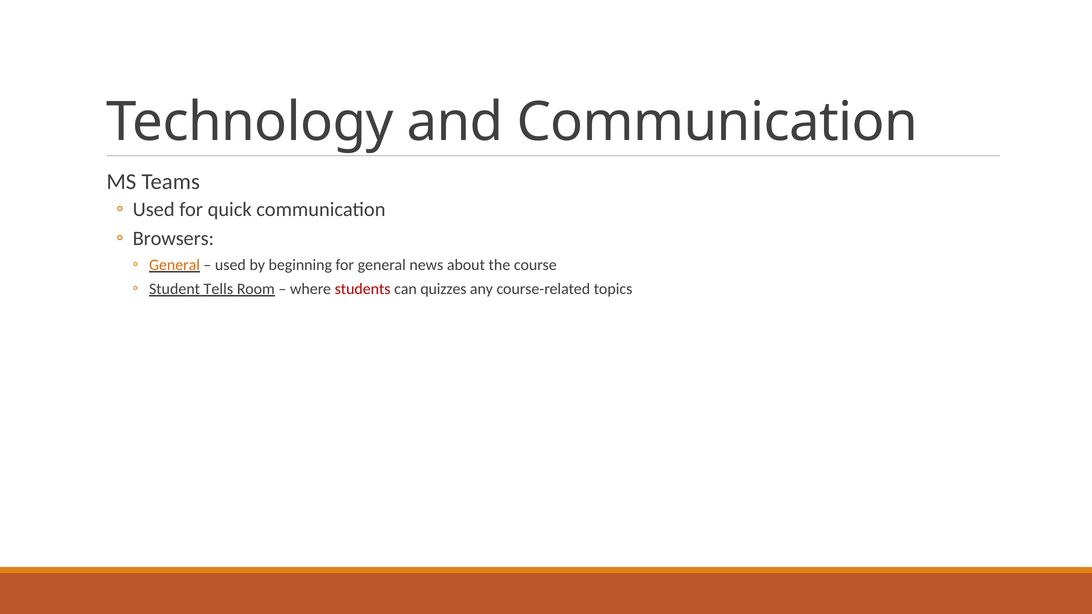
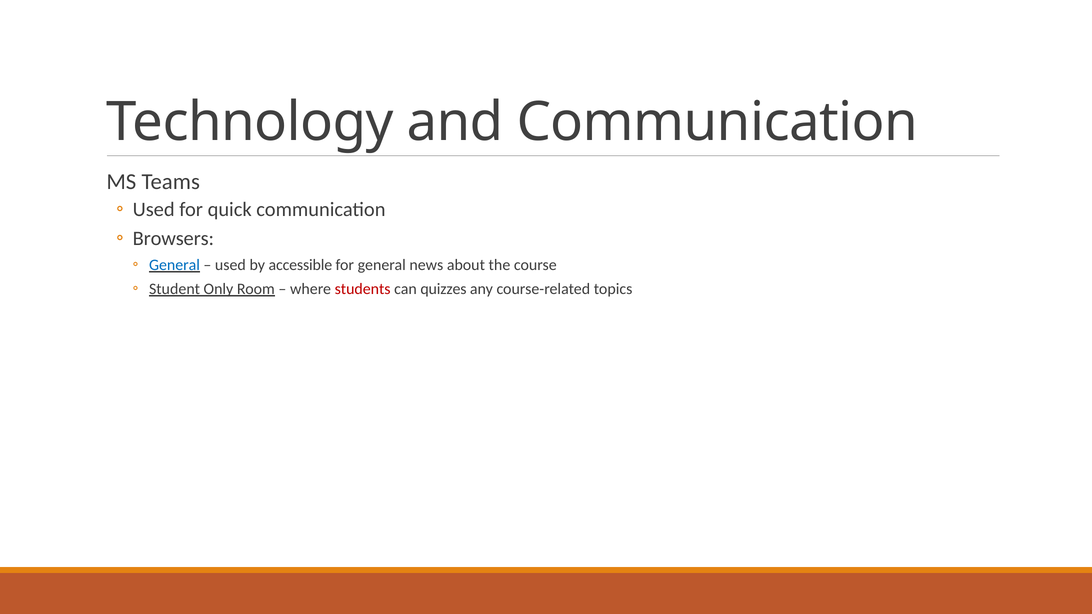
General colour: orange -> blue (174, 265)
beginning: beginning -> accessible (300, 265)
Tells: Tells -> Only (218, 289)
